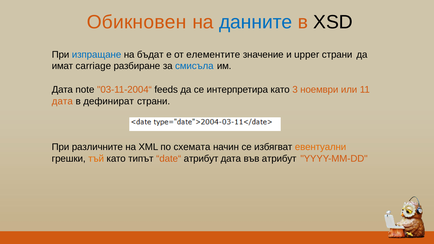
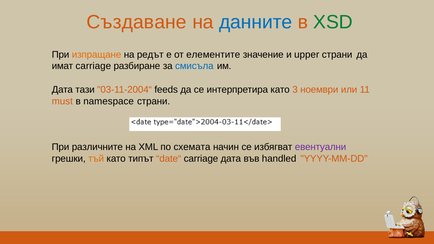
Обикновен: Обикновен -> Създаване (137, 22)
XSD colour: black -> green (333, 22)
изпращане colour: blue -> orange (97, 55)
бъдат: бъдат -> редът (150, 55)
note: note -> тази (85, 90)
дата: дата -> must (62, 101)
дефинират: дефинират -> namespace (109, 101)
евентуални colour: orange -> purple (321, 147)
date“ атрибут: атрибут -> carriage (201, 159)
във атрибут: атрибут -> handled (279, 159)
